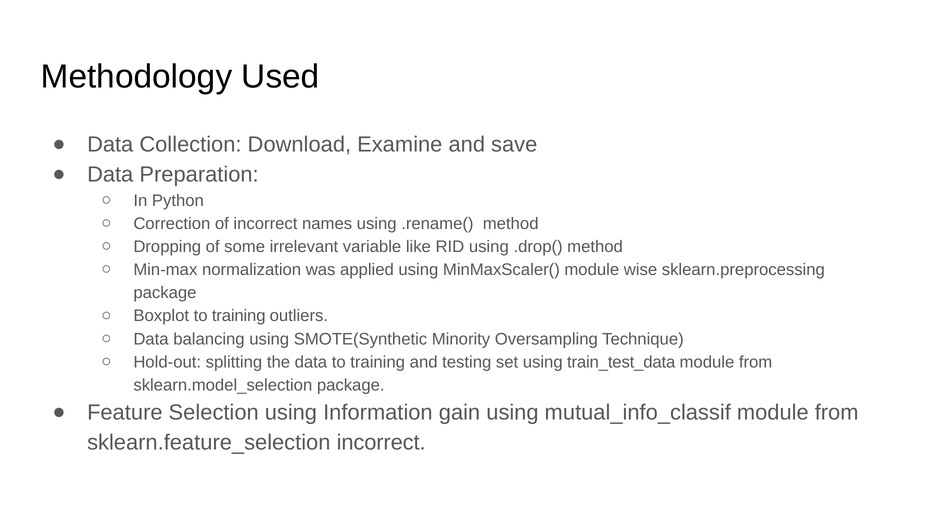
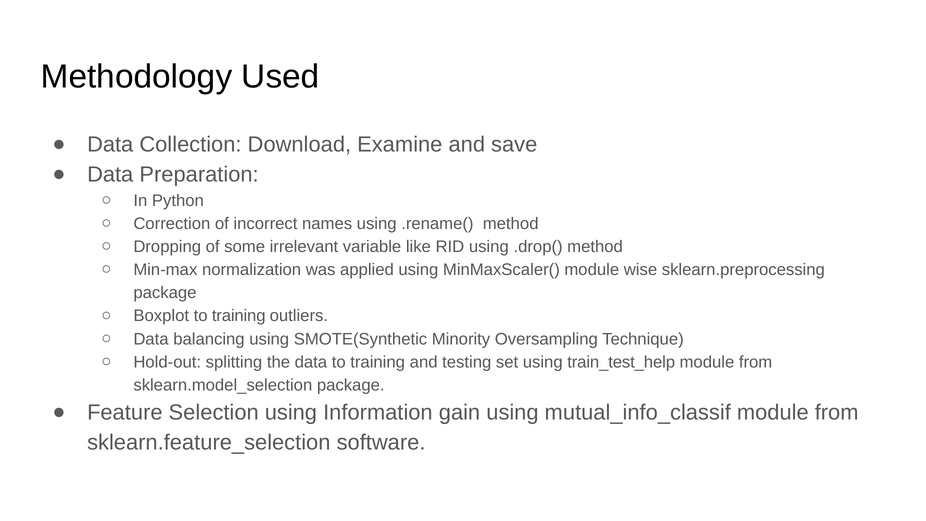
train_test_data: train_test_data -> train_test_help (621, 362)
sklearn.feature_selection incorrect: incorrect -> software (381, 443)
